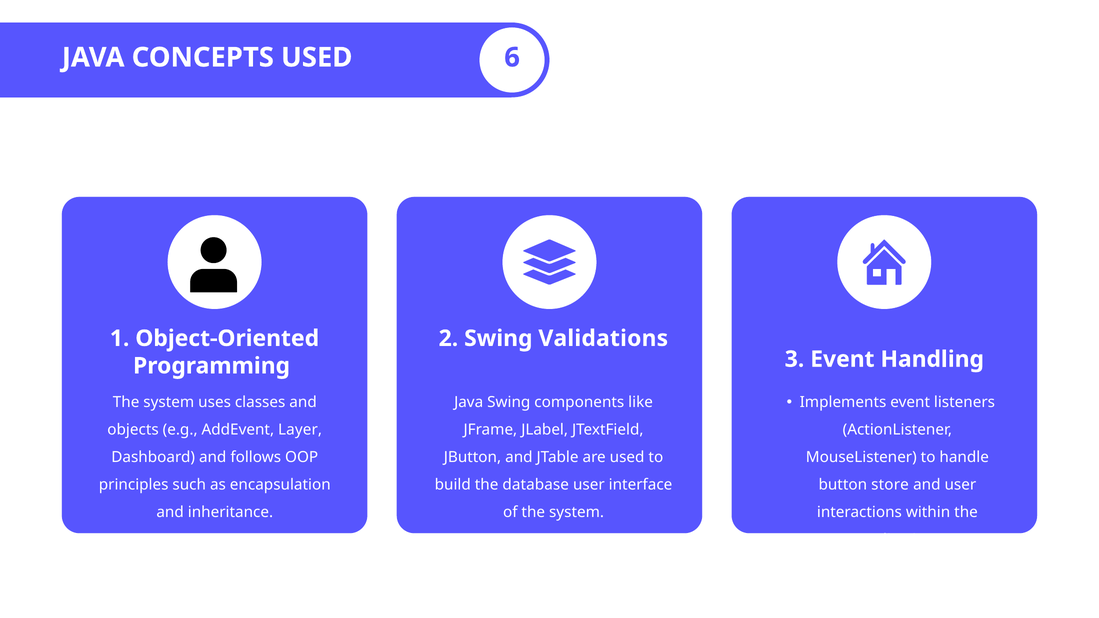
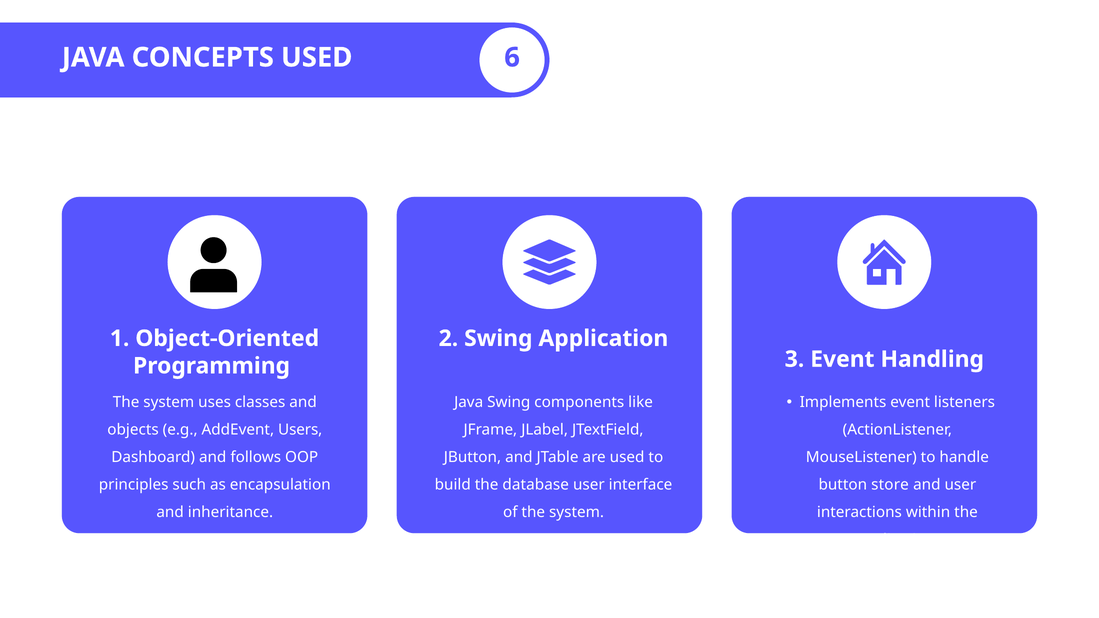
Swing Validations: Validations -> Application (603, 339)
Layer: Layer -> Users (300, 430)
